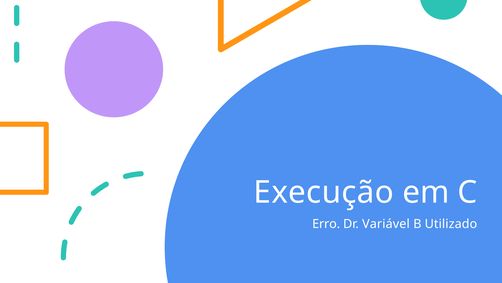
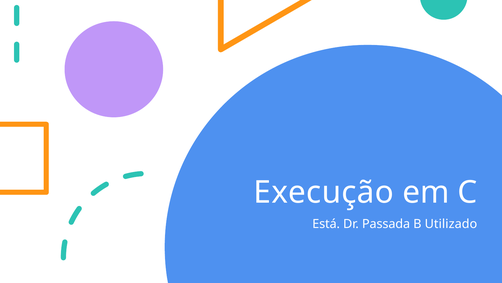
Erro: Erro -> Está (326, 224)
Variável: Variável -> Passada (386, 224)
